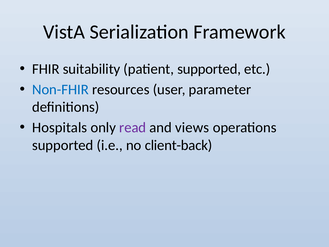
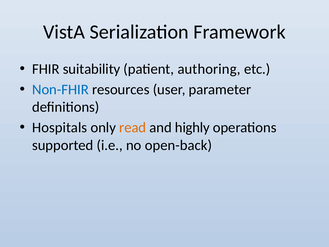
patient supported: supported -> authoring (209, 69)
read colour: purple -> orange (133, 128)
views: views -> highly (192, 128)
client-back: client-back -> open-back (178, 145)
